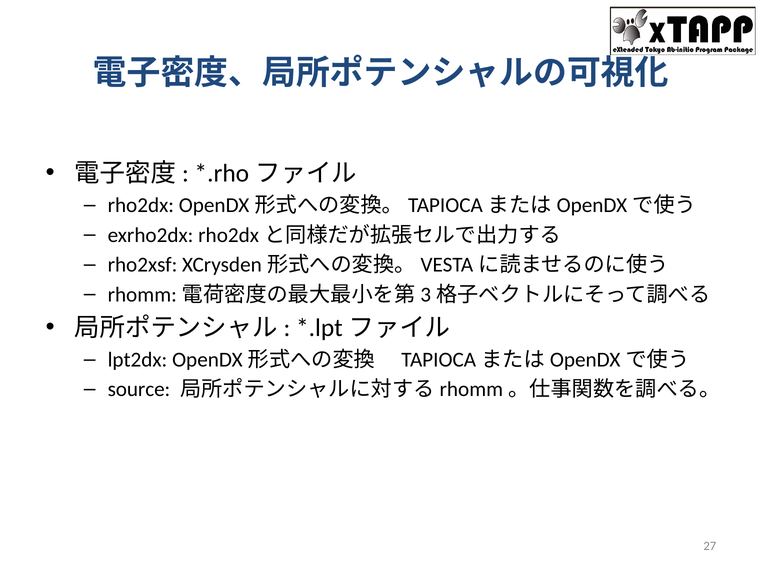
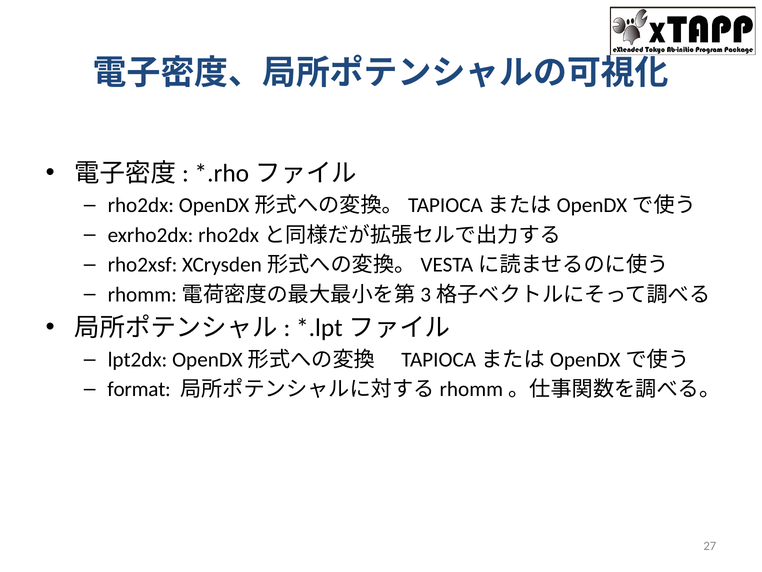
source: source -> format (139, 389)
